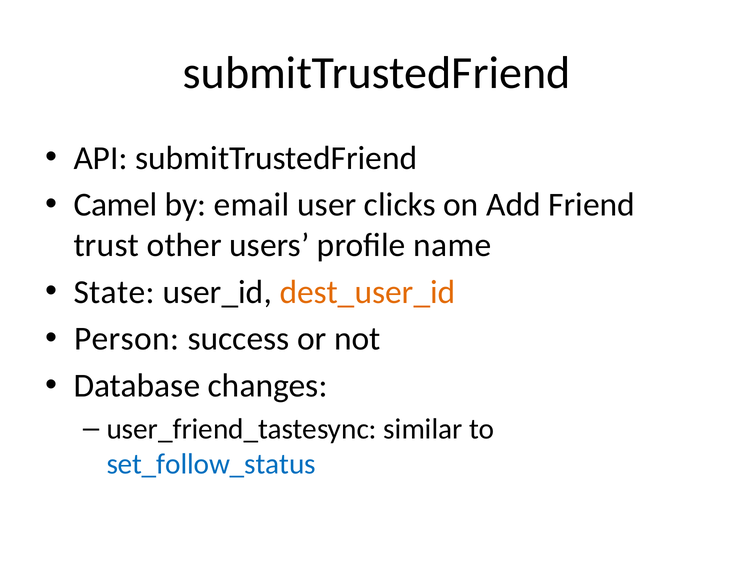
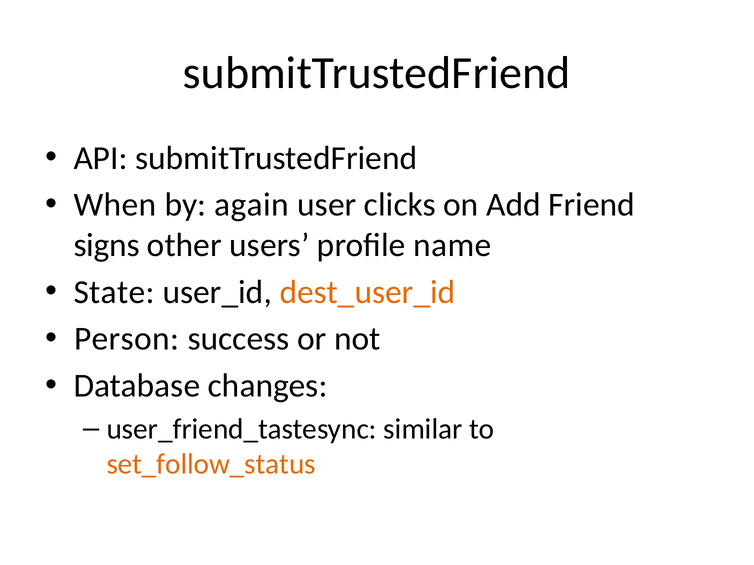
Camel: Camel -> When (115, 205)
email: email -> again (252, 205)
trust: trust -> signs (107, 245)
set_follow_status colour: blue -> orange (211, 465)
